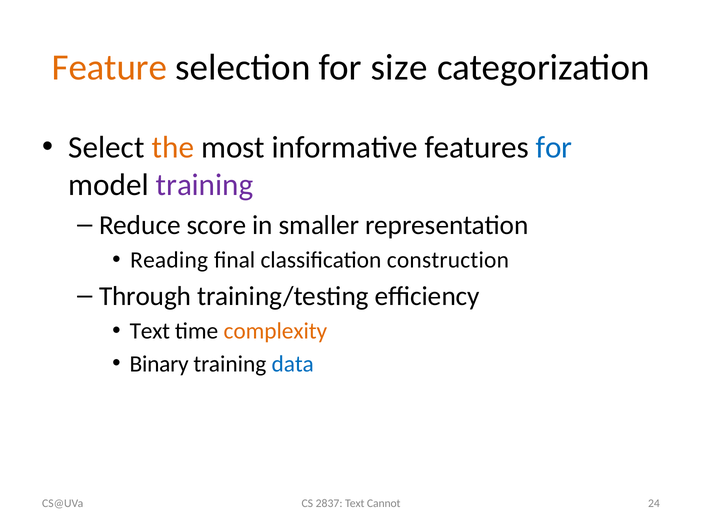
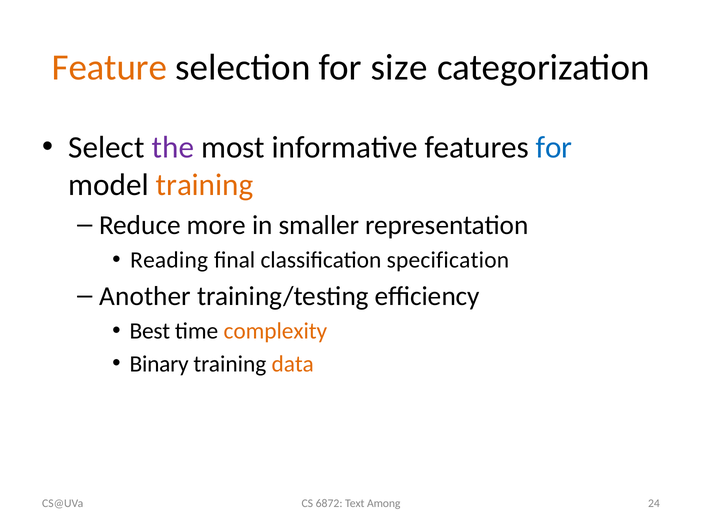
the colour: orange -> purple (173, 147)
training colour: purple -> orange (205, 185)
score: score -> more (216, 225)
construction: construction -> specification (448, 260)
Through: Through -> Another (145, 296)
Text: Text -> Best (150, 331)
data colour: blue -> orange (293, 364)
2837: 2837 -> 6872 (329, 503)
Cannot: Cannot -> Among (384, 503)
